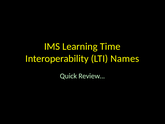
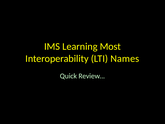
Time: Time -> Most (110, 46)
